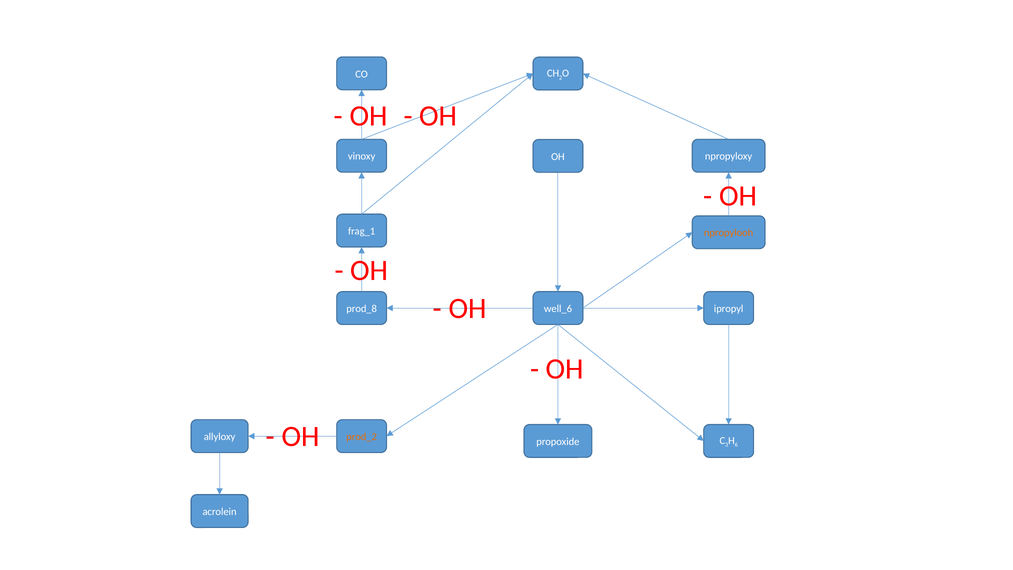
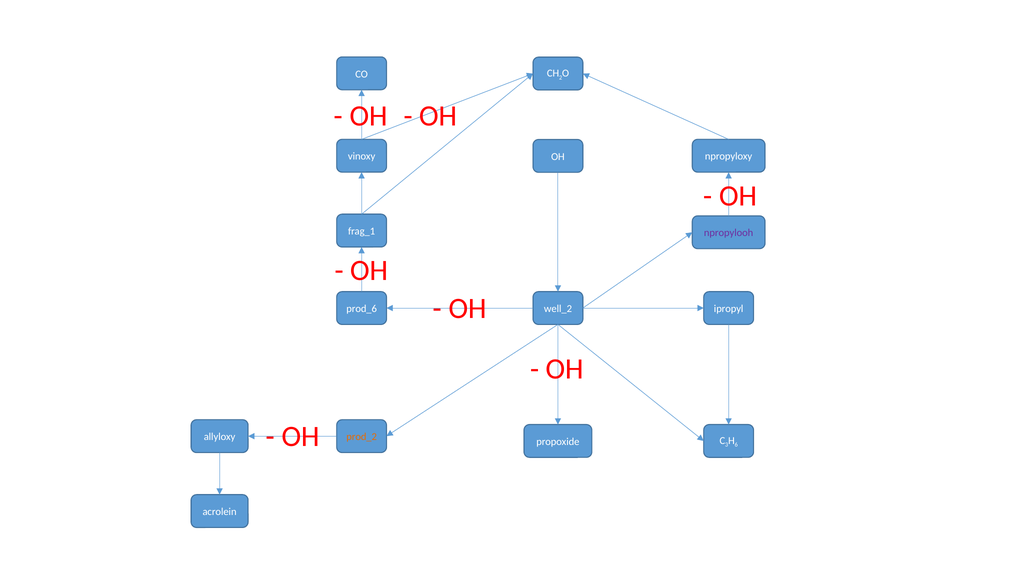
npropylooh colour: orange -> purple (729, 233)
prod_8: prod_8 -> prod_6 (362, 309)
well_6: well_6 -> well_2 (558, 309)
